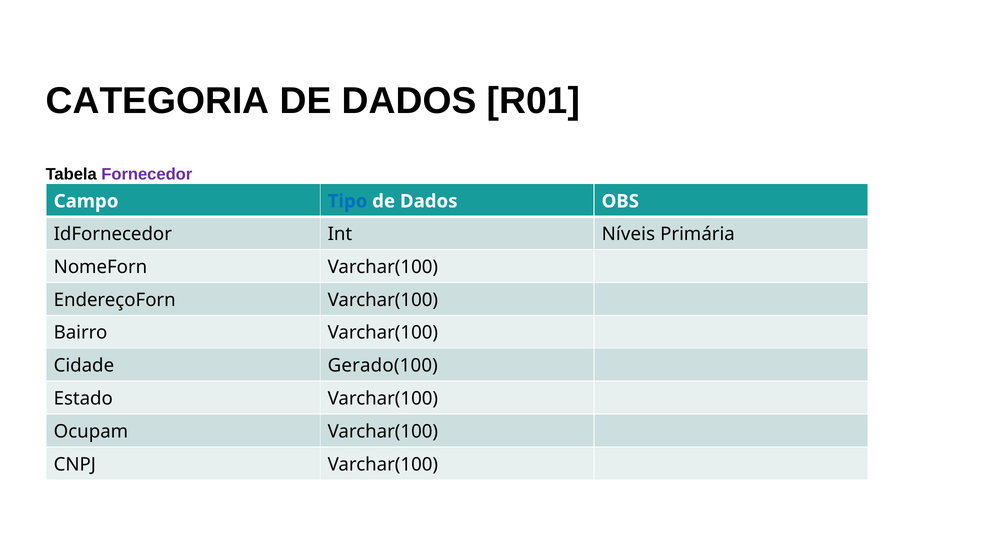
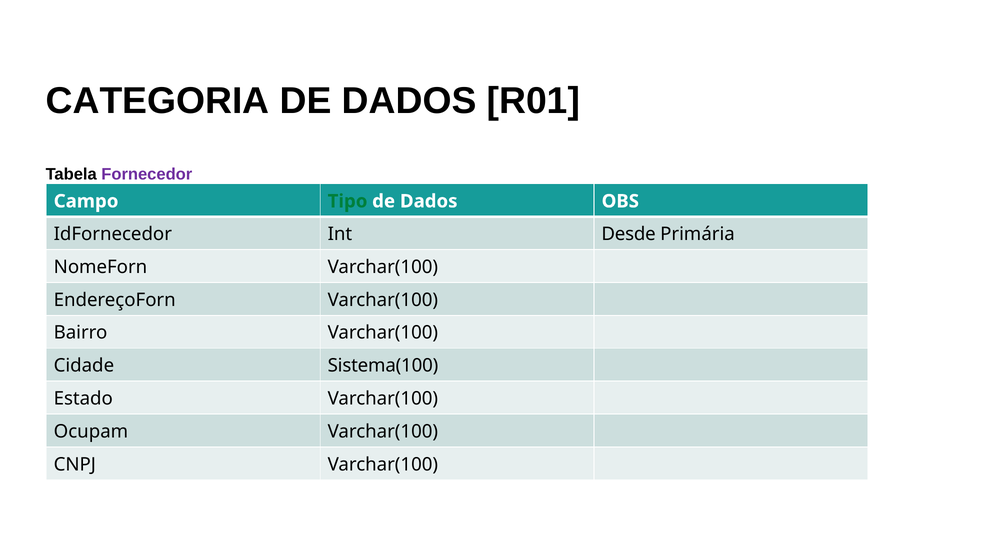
Tipo colour: blue -> green (348, 201)
Níveis: Níveis -> Desde (629, 234)
Gerado(100: Gerado(100 -> Sistema(100 (383, 366)
